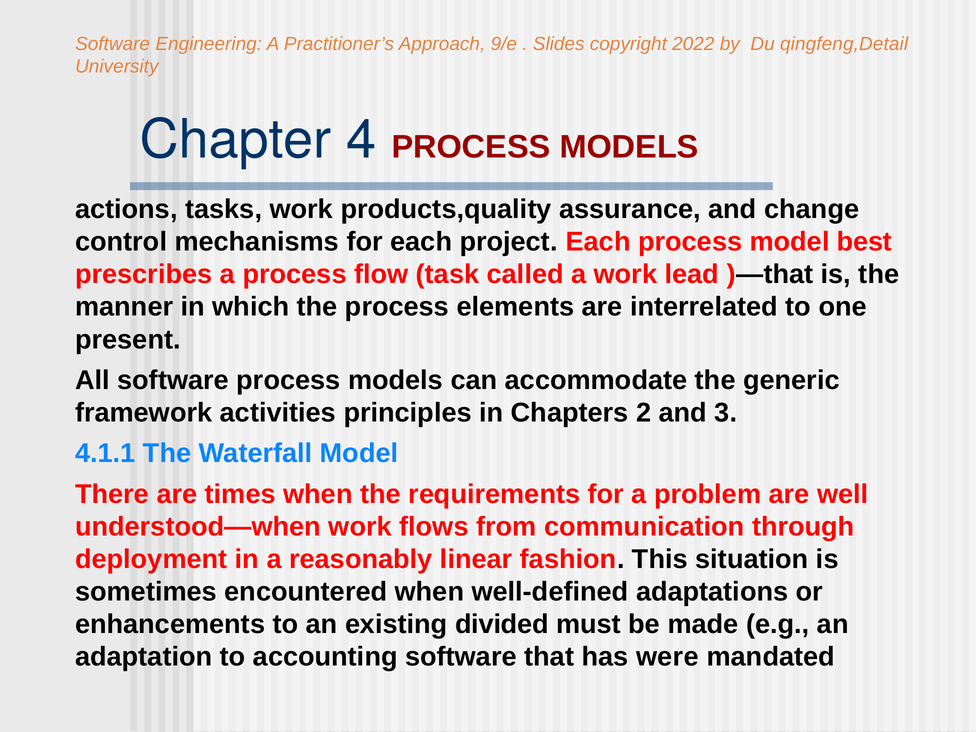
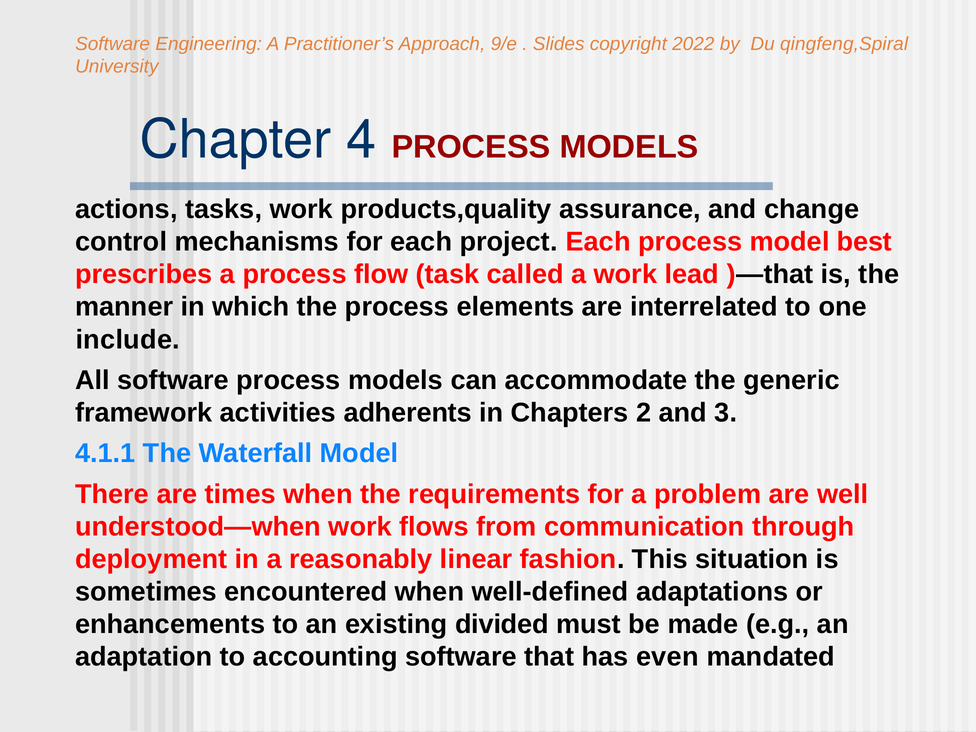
qingfeng,Detail: qingfeng,Detail -> qingfeng,Spiral (844, 44)
present: present -> include (128, 340)
principles: principles -> adherents (408, 413)
were: were -> even (667, 657)
